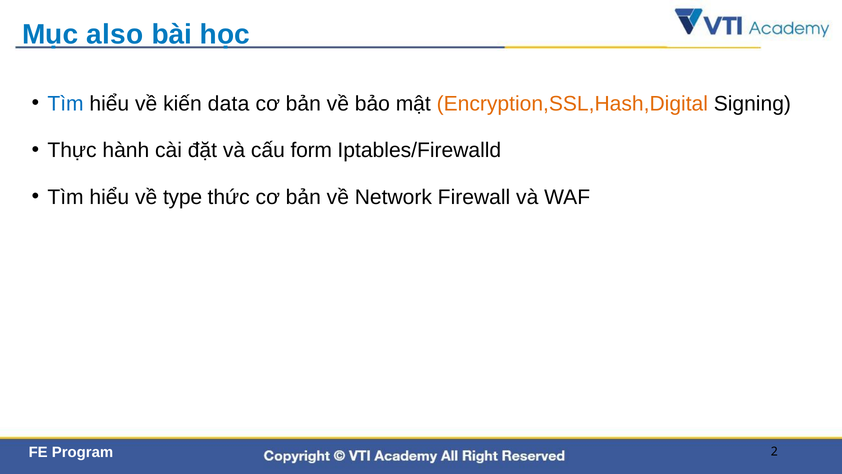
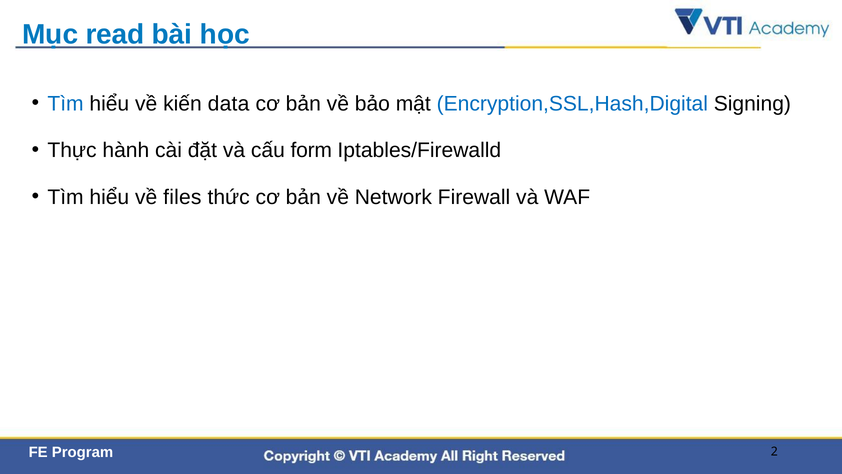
also: also -> read (115, 34)
Encryption,SSL,Hash,Digital colour: orange -> blue (572, 104)
type: type -> files (182, 197)
